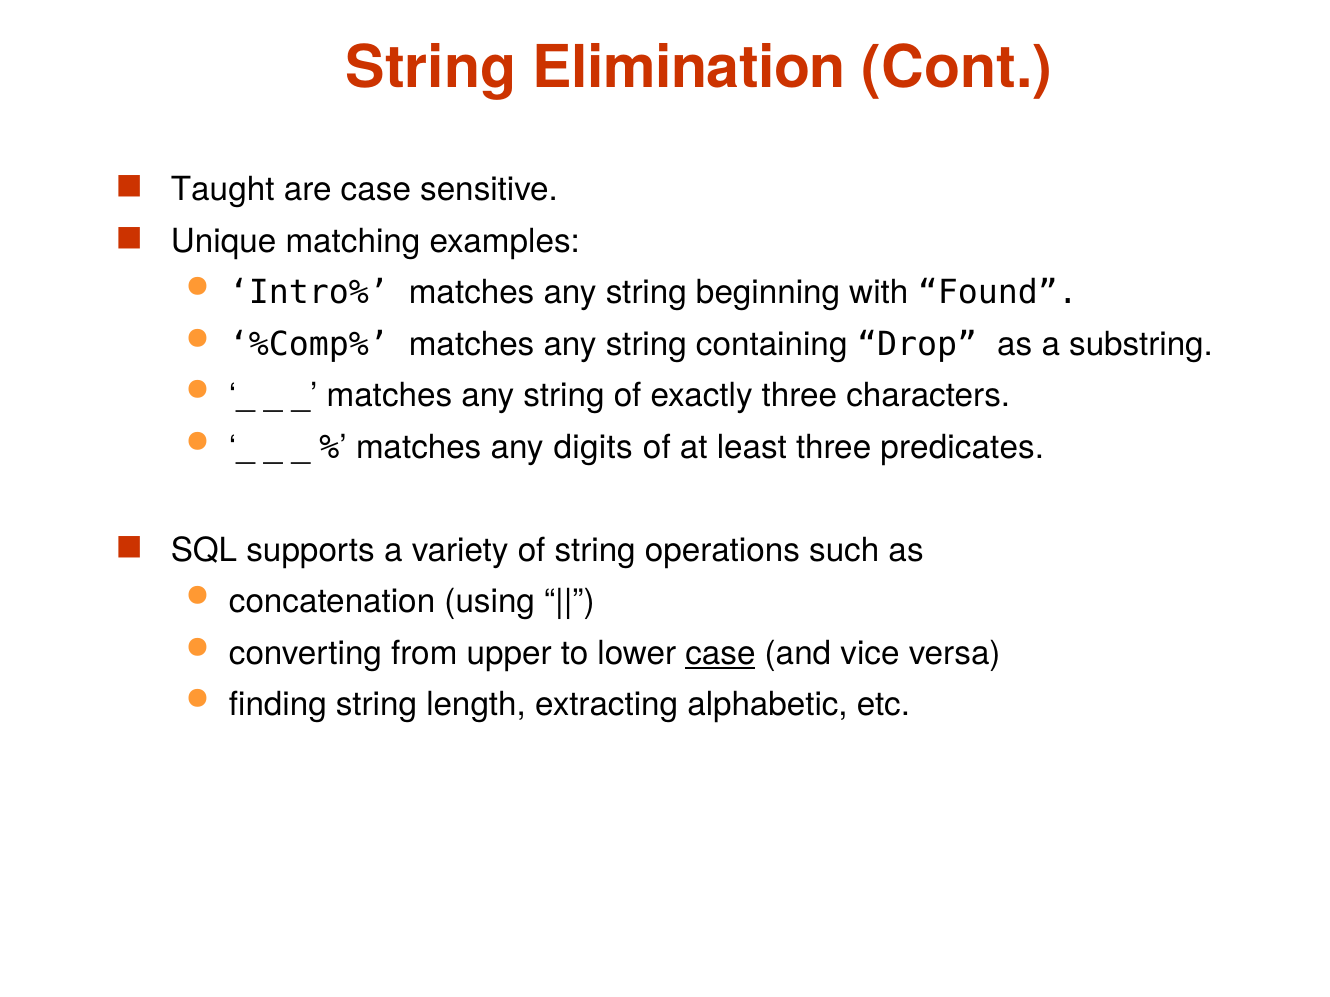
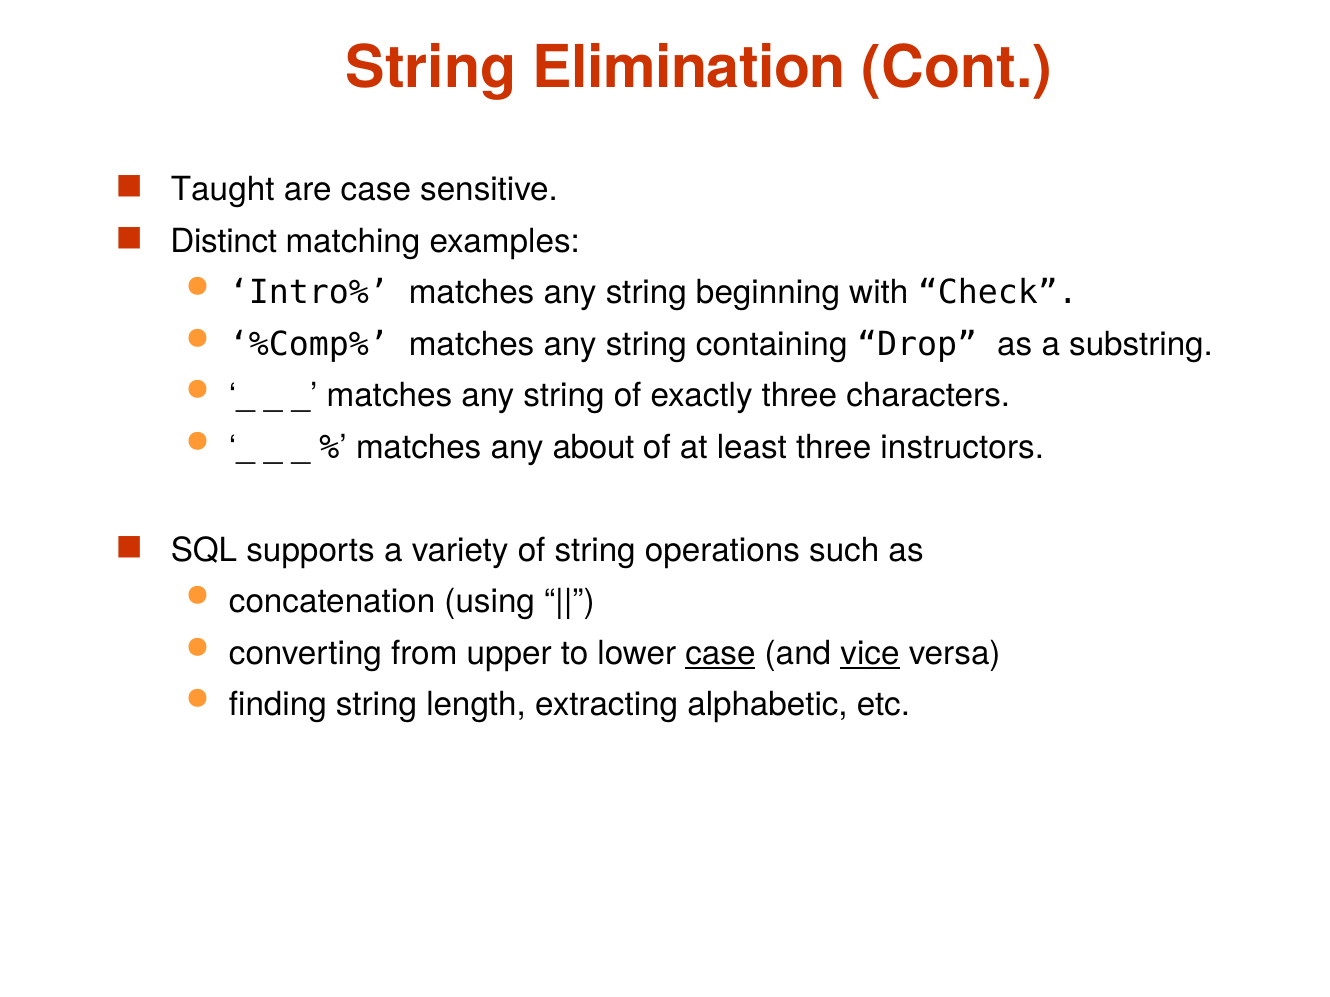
Unique: Unique -> Distinct (224, 241)
Found: Found -> Check (998, 293)
digits: digits -> about (593, 448)
predicates: predicates -> instructors (962, 448)
vice underline: none -> present (870, 654)
